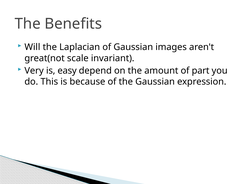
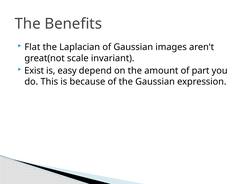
Will: Will -> Flat (32, 47)
Very: Very -> Exist (34, 70)
